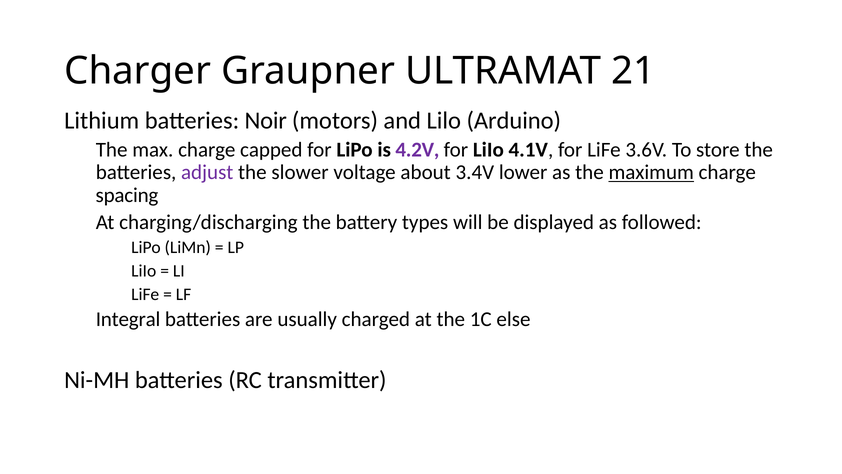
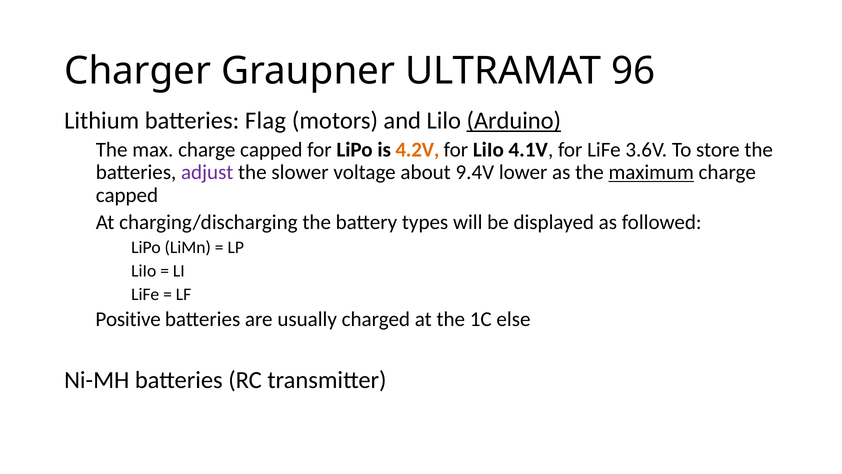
21: 21 -> 96 (633, 71)
Noir: Noir -> Flag (265, 120)
Arduino underline: none -> present (514, 120)
4.2V colour: purple -> orange (417, 149)
3.4V: 3.4V -> 9.4V (475, 172)
spacing: spacing -> capped (127, 195)
Integral: Integral -> Positive (128, 319)
